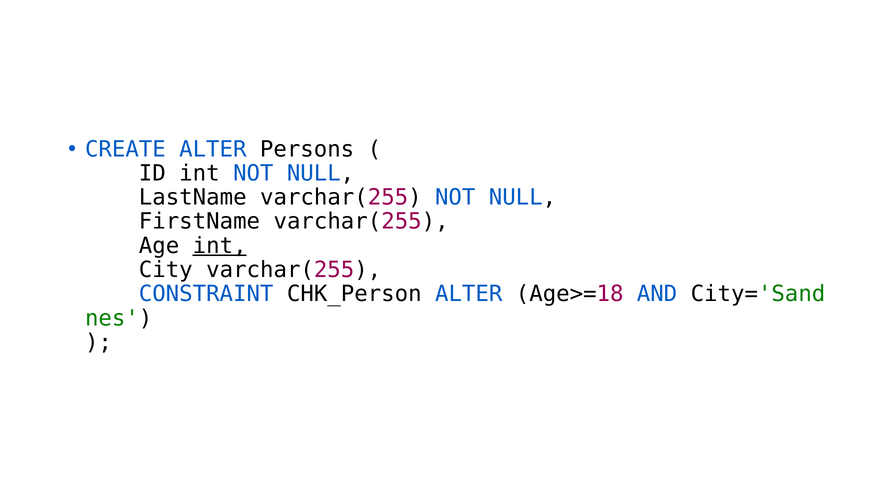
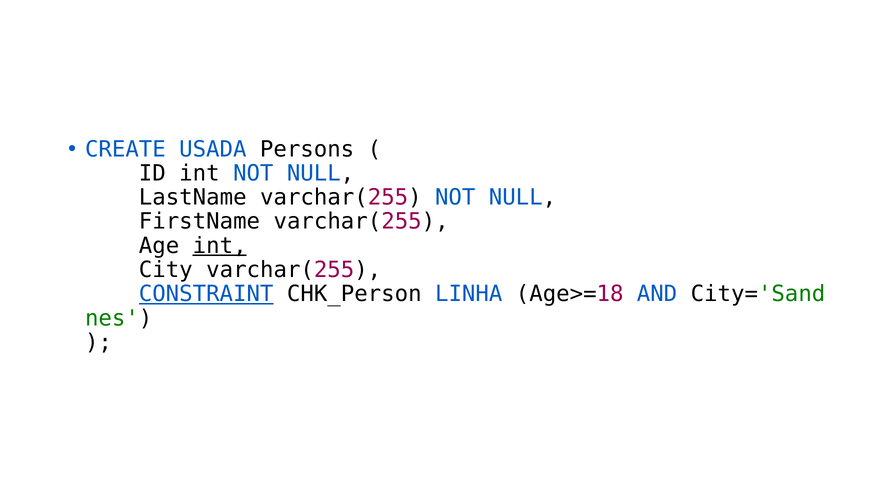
CREATE ALTER: ALTER -> USADA (213, 149)
CONSTRAINT underline: none -> present (206, 294)
CHK_Person ALTER: ALTER -> LINHA (469, 294)
